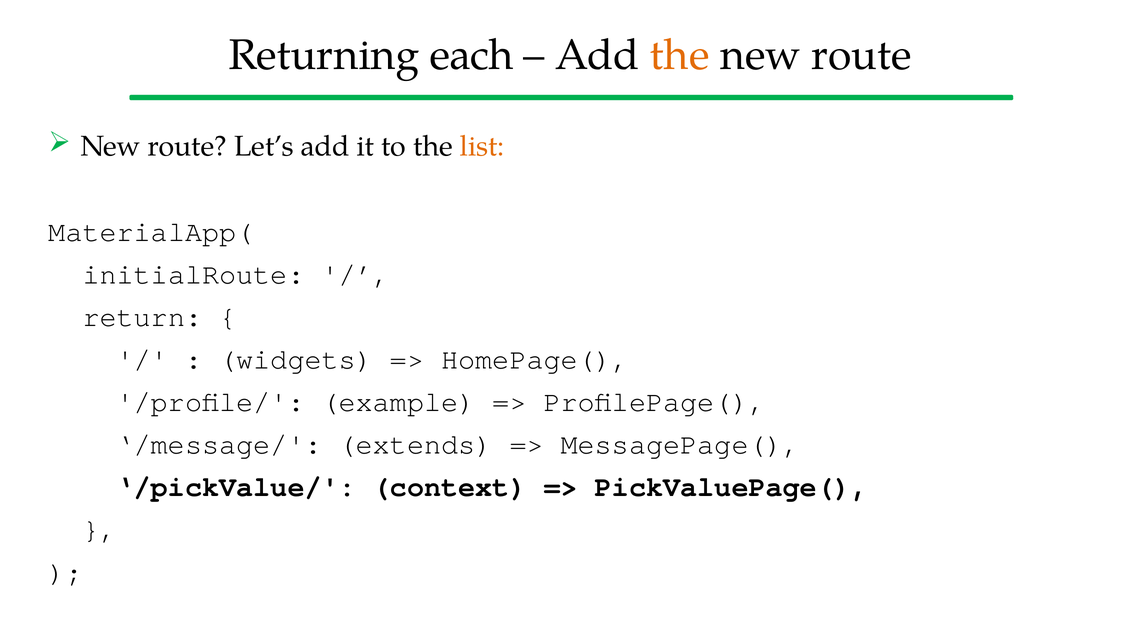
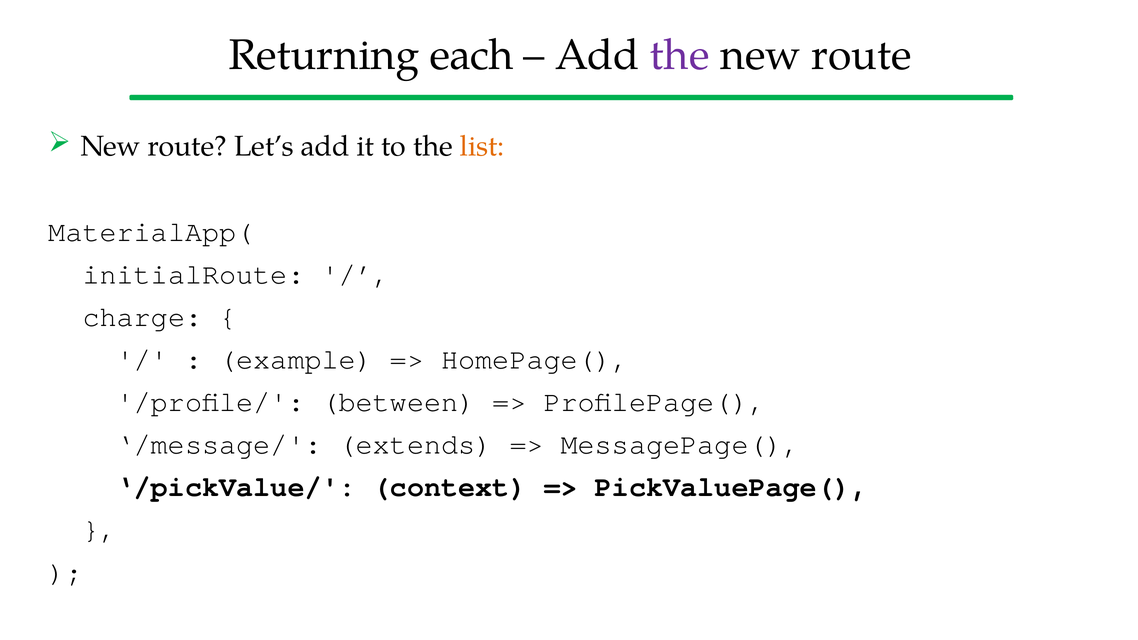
the colour: orange -> purple (680, 55)
return: return -> charge (142, 317)
widgets: widgets -> example (296, 359)
example: example -> between (399, 402)
